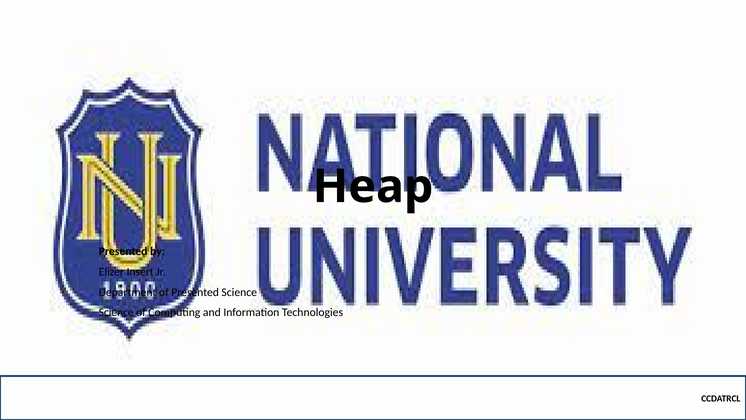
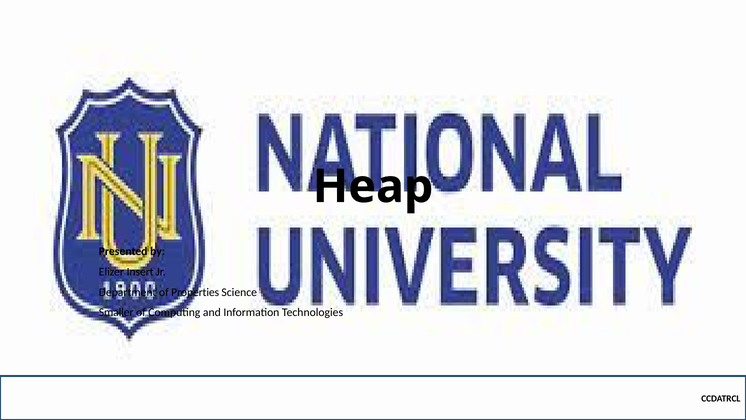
of Presented: Presented -> Properties (195, 292)
Science: Science -> Smaller (116, 312)
